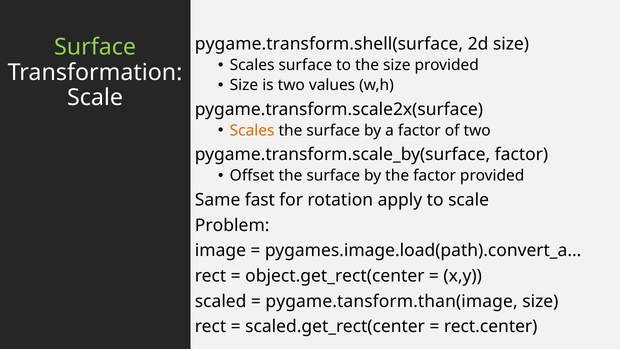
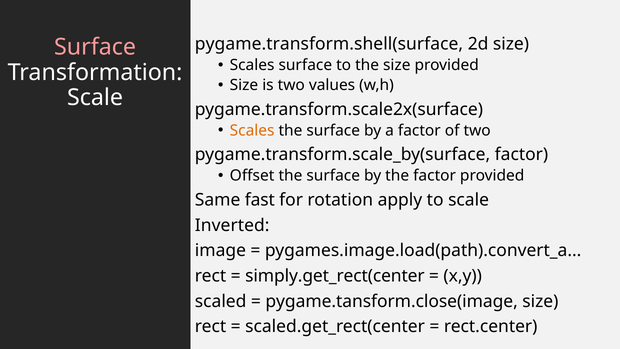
Surface colour: light green -> pink (95, 47)
Problem: Problem -> Inverted (232, 225)
object.get_rect(center: object.get_rect(center -> simply.get_rect(center (335, 276)
pygame.tansform.than(image: pygame.tansform.than(image -> pygame.tansform.close(image (392, 301)
